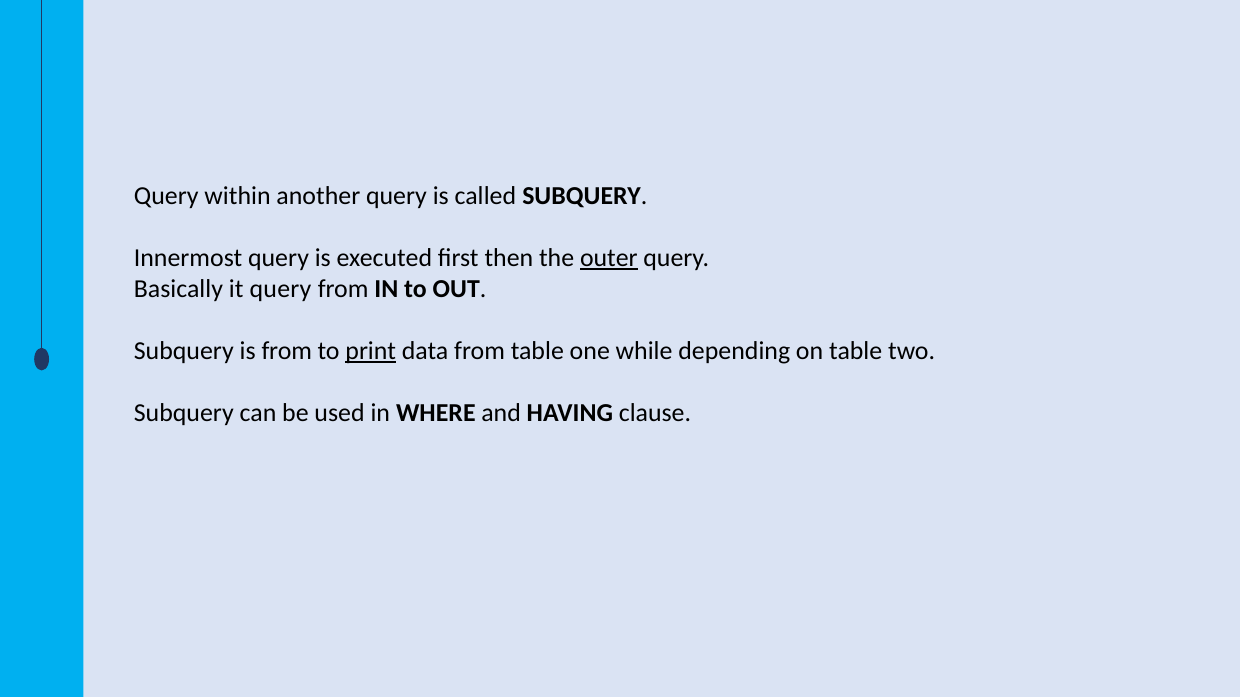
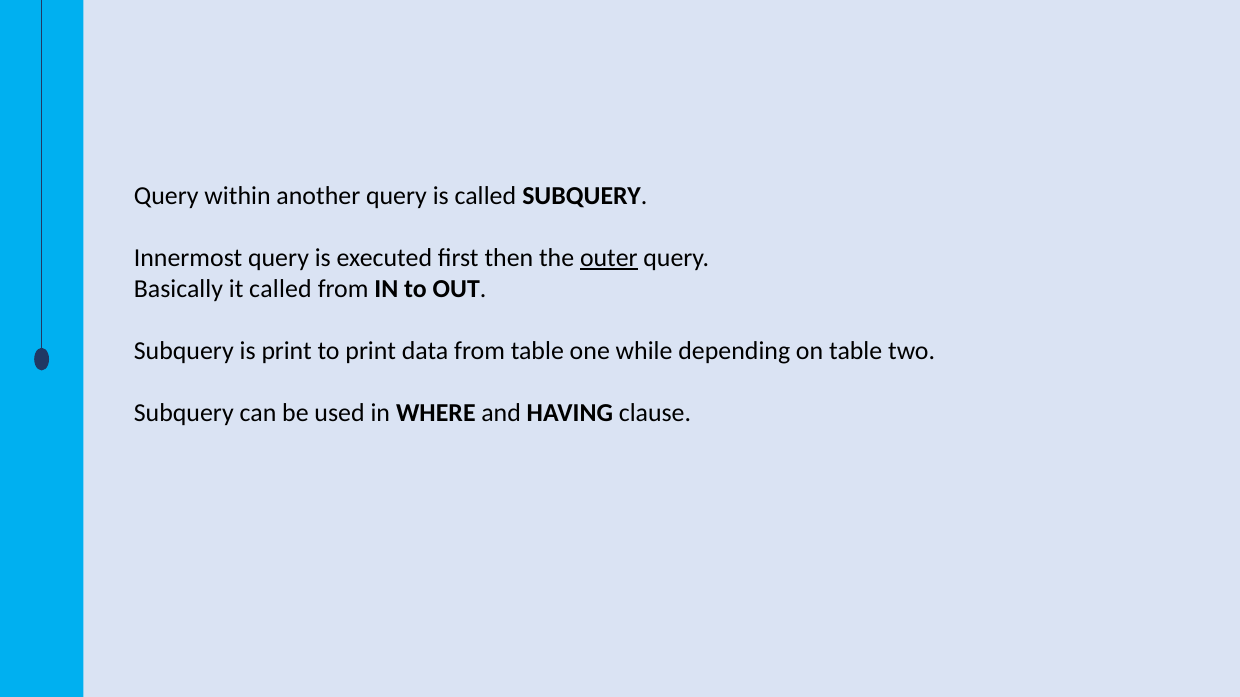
it query: query -> called (280, 289)
is from: from -> print (287, 351)
print underline: present -> none (371, 351)
